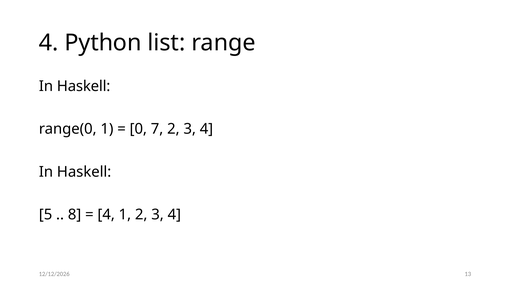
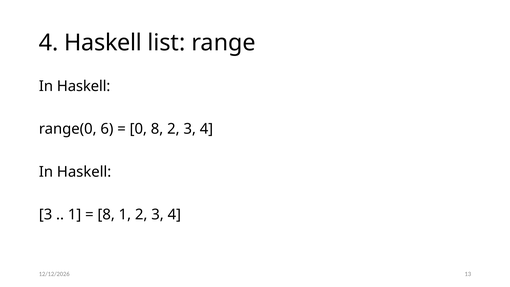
4 Python: Python -> Haskell (103, 43)
range(0 1: 1 -> 6 (107, 129)
0 7: 7 -> 8 (157, 129)
5: 5 -> 3 (46, 215)
8: 8 -> 1 (75, 215)
4: 4 -> 8 (106, 215)
